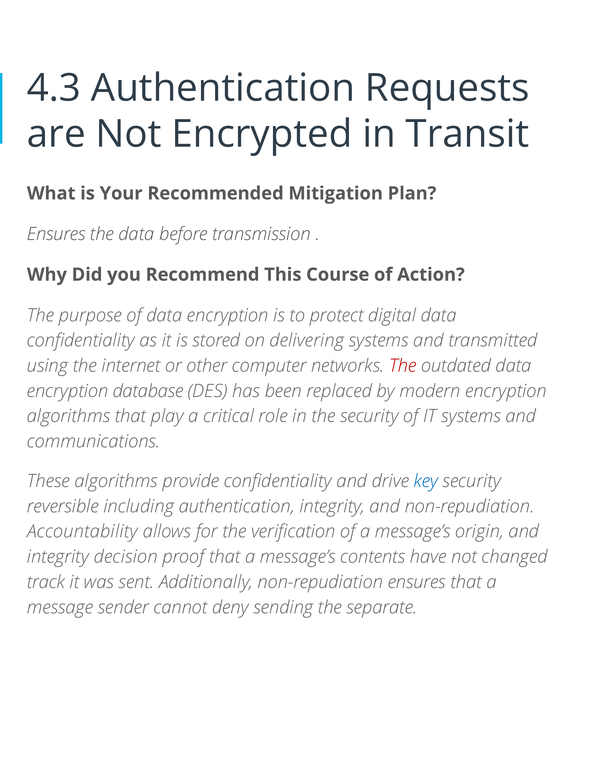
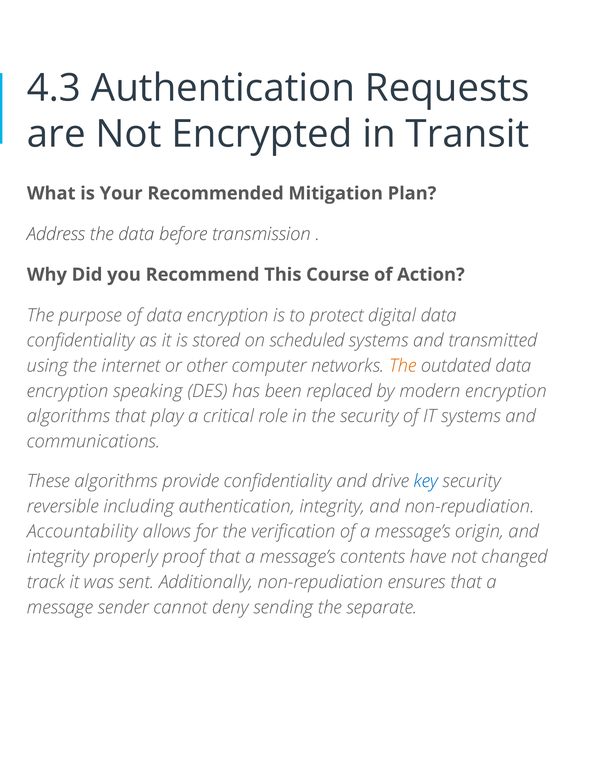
Ensures: Ensures -> Address (56, 234)
delivering: delivering -> scheduled (307, 341)
The colour: red -> orange (403, 366)
database: database -> speaking (148, 391)
decision: decision -> properly (126, 557)
